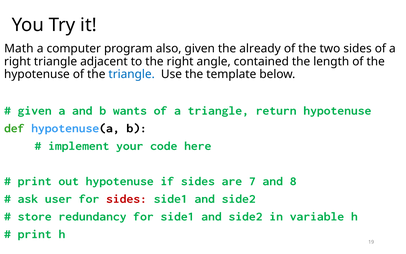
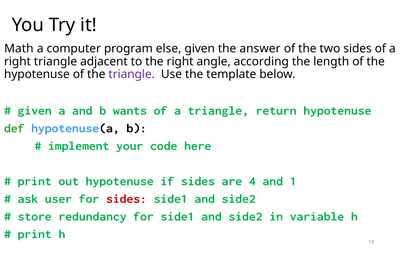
also: also -> else (169, 49)
already: already -> answer (260, 49)
contained: contained -> according (261, 61)
triangle colour: blue -> purple (132, 74)
7: 7 -> 4 (252, 181)
8: 8 -> 1 (293, 181)
